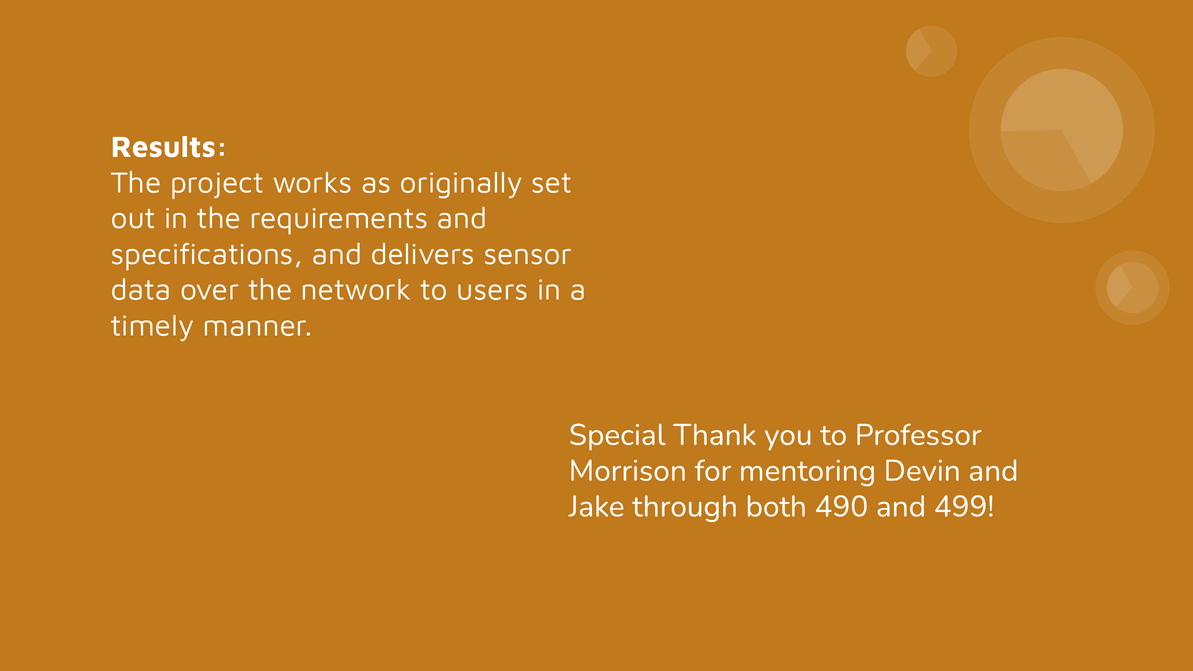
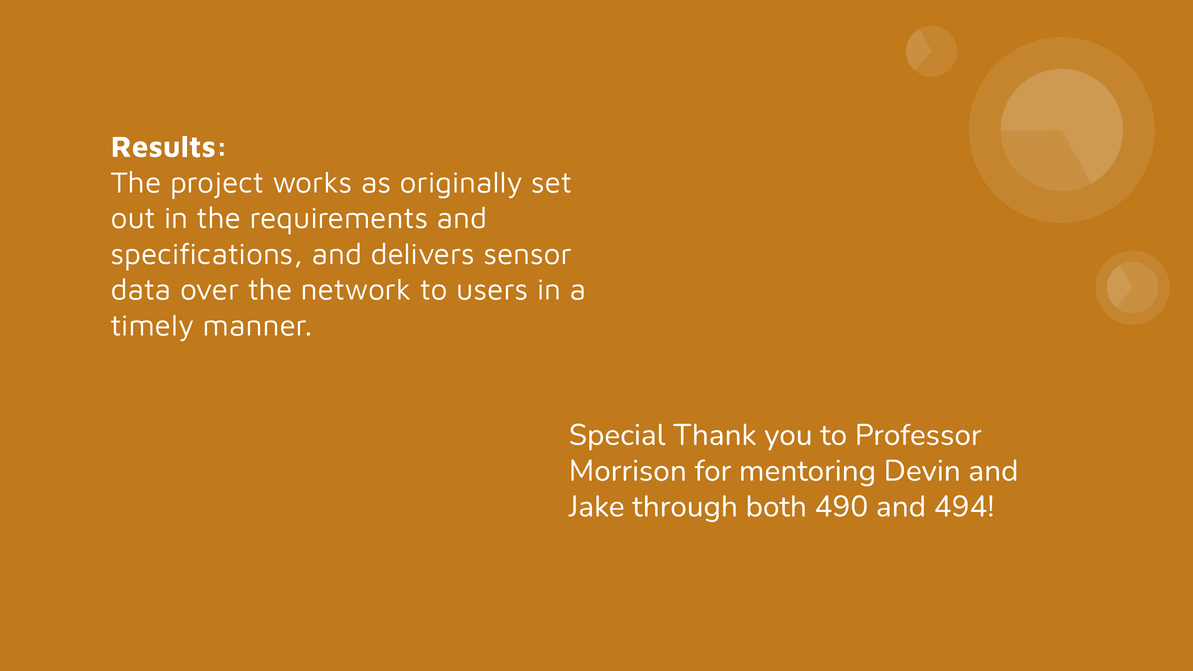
499: 499 -> 494 (964, 507)
